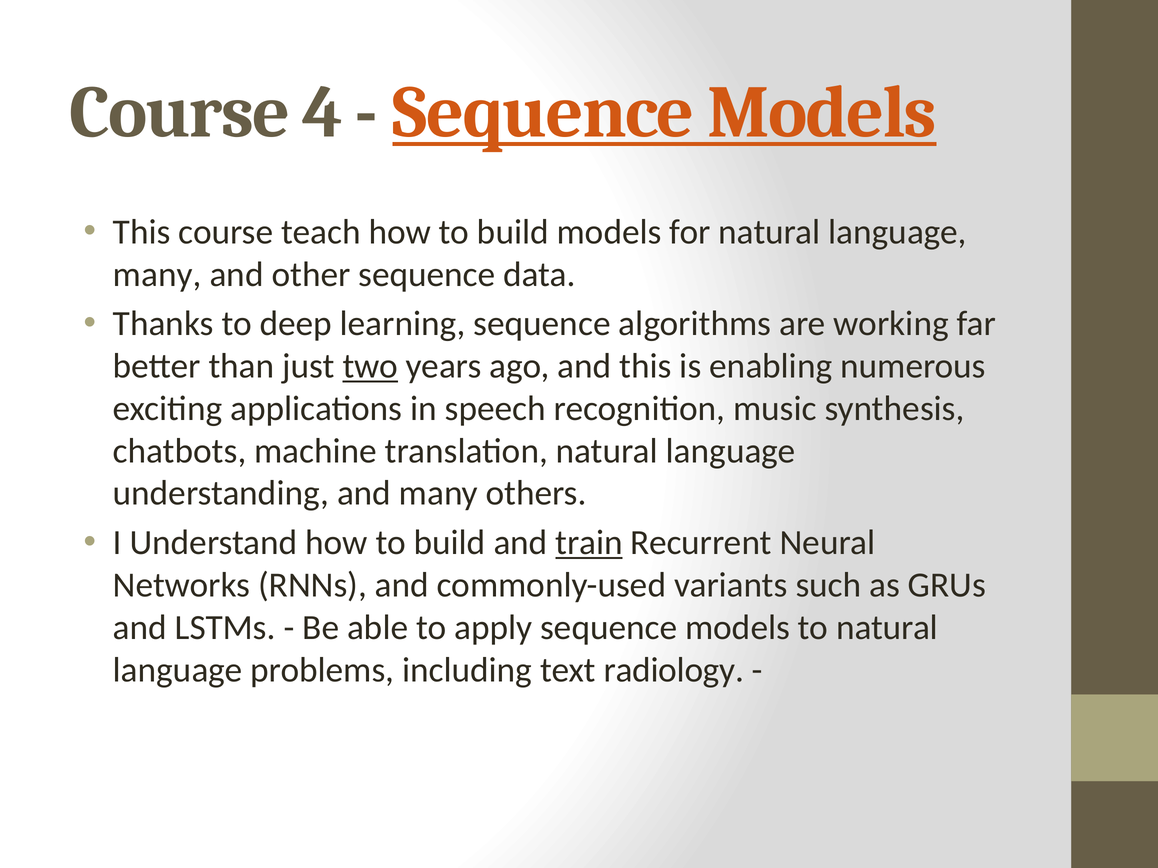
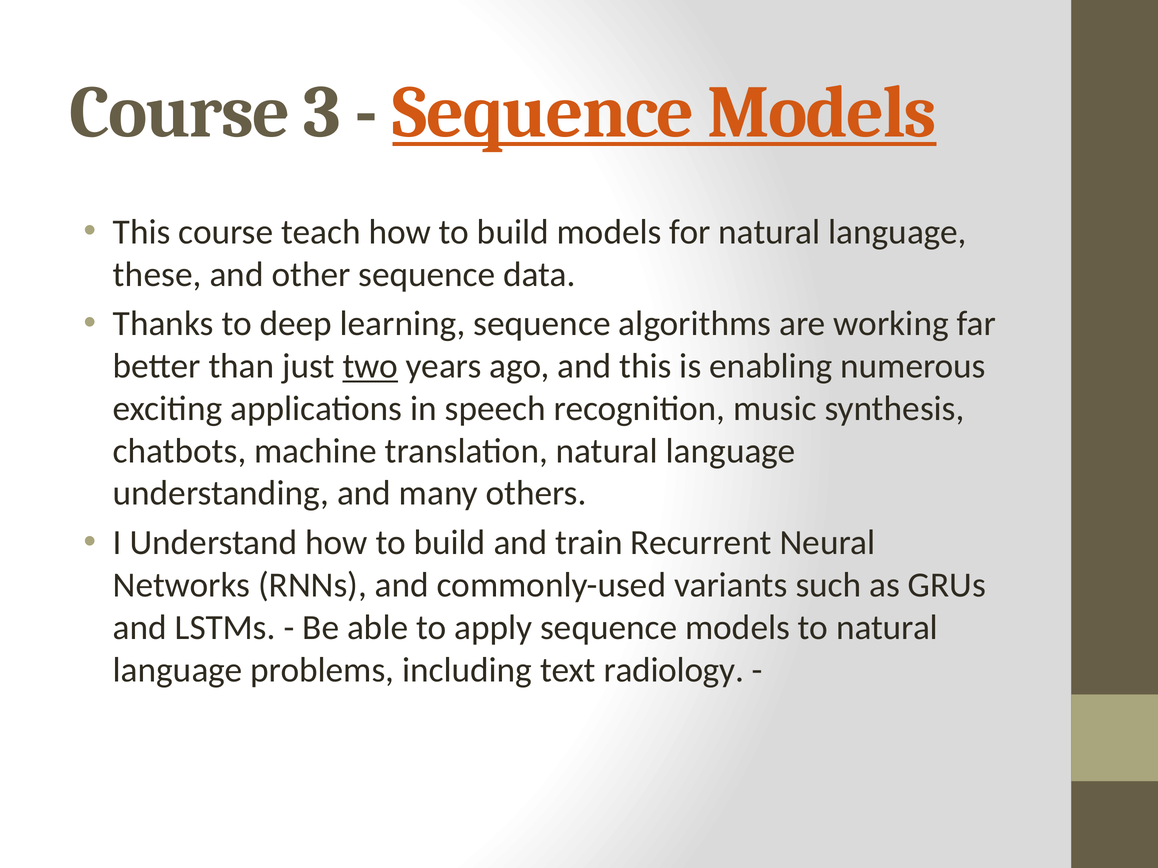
4: 4 -> 3 (322, 112)
many: many -> these (157, 274)
train underline: present -> none (589, 543)
